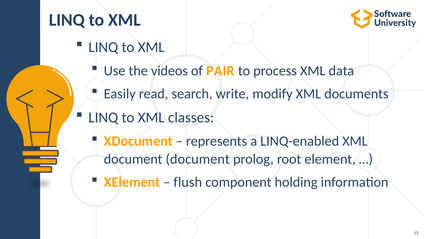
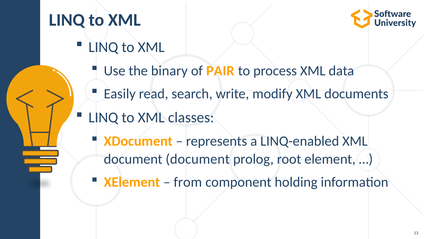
videos: videos -> binary (169, 71)
flush: flush -> from (188, 182)
